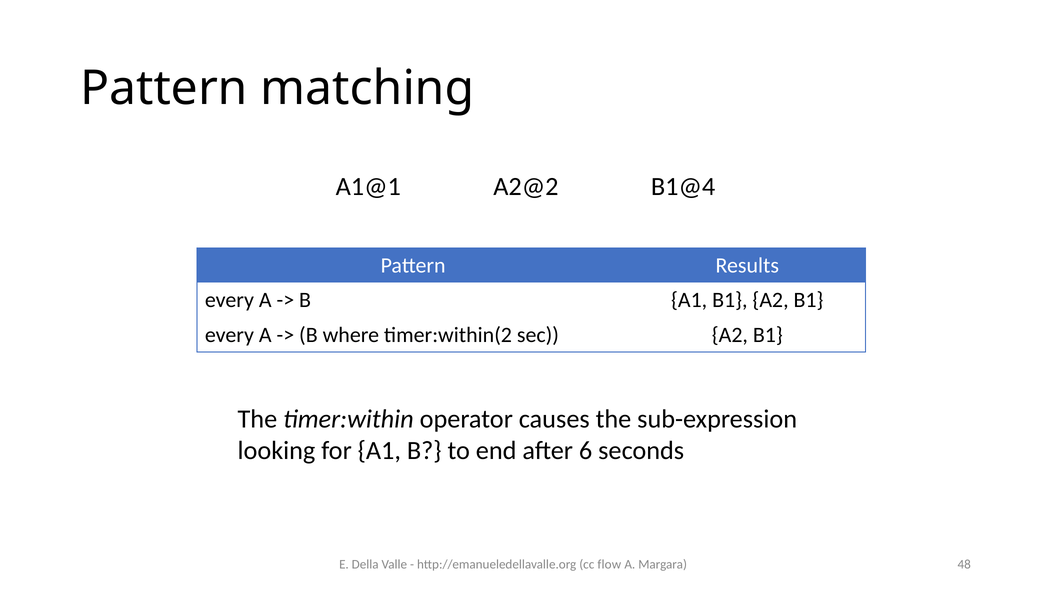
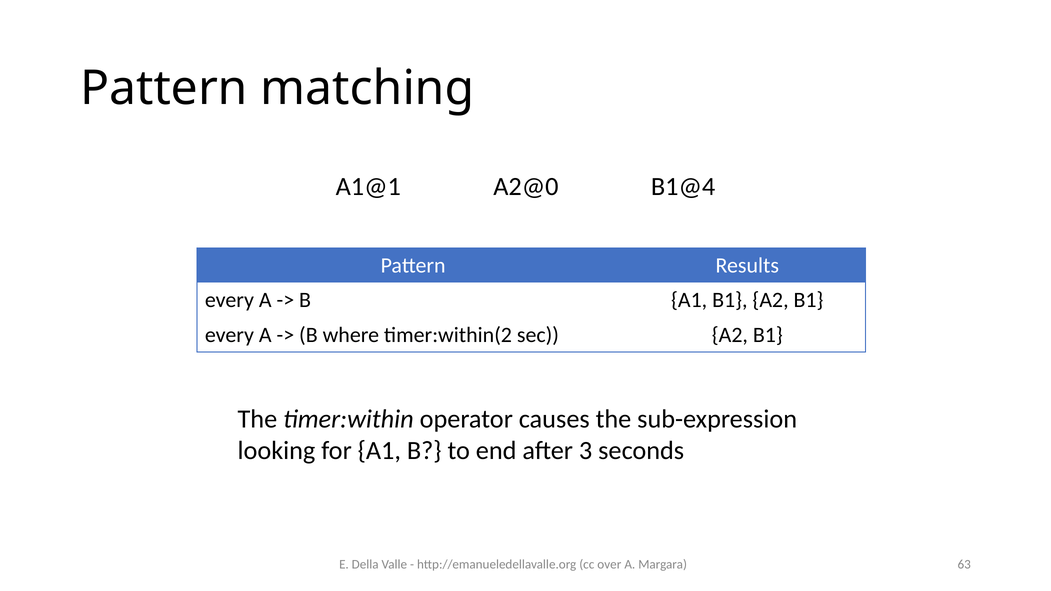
A2@2: A2@2 -> A2@0 (526, 187)
6: 6 -> 3 (586, 451)
flow: flow -> over (609, 564)
48: 48 -> 63 (964, 564)
